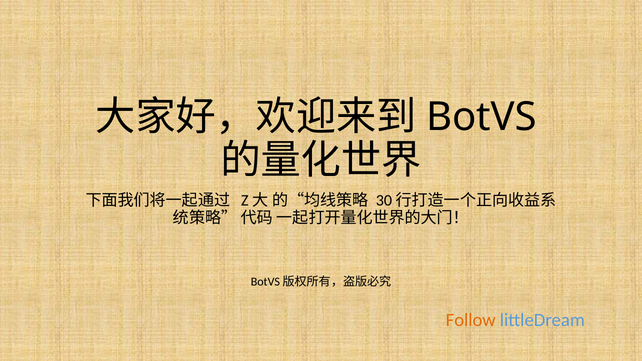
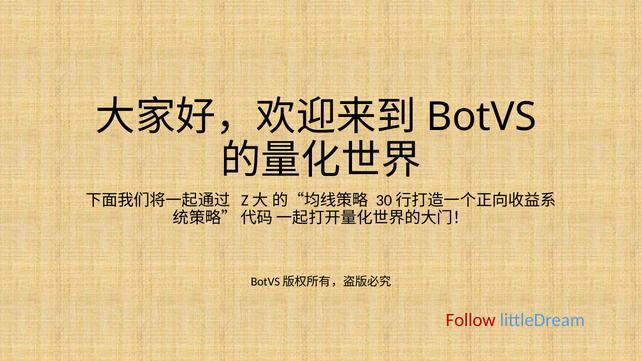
Follow colour: orange -> red (471, 320)
